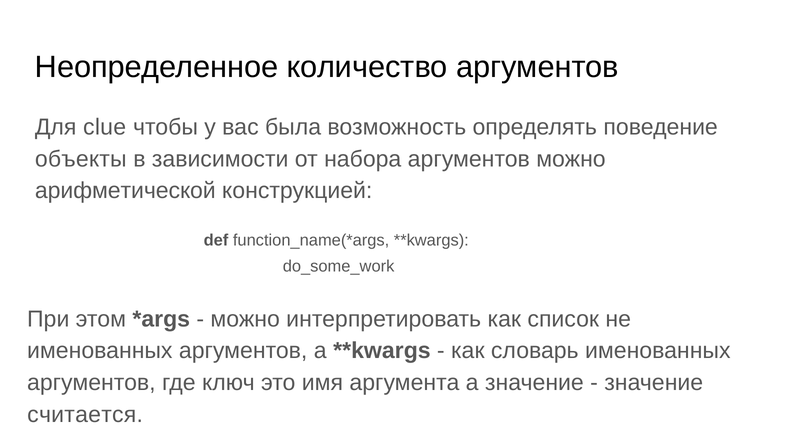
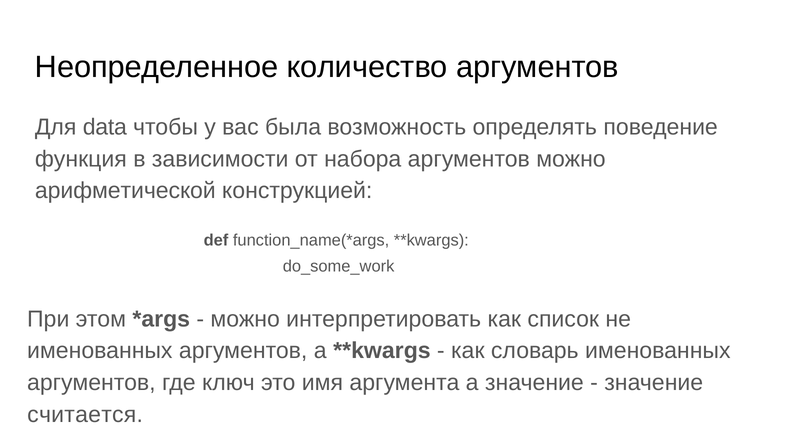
clue: clue -> data (105, 127)
объекты: объекты -> функция (81, 159)
